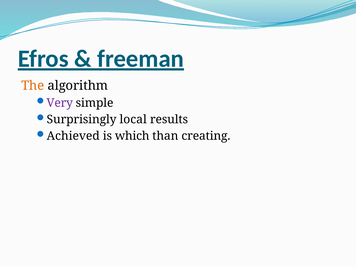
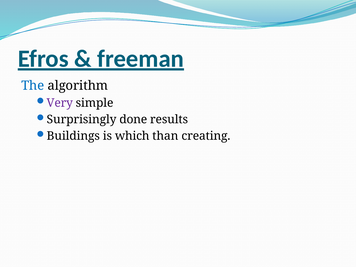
The colour: orange -> blue (33, 86)
local: local -> done (133, 119)
Achieved: Achieved -> Buildings (73, 136)
